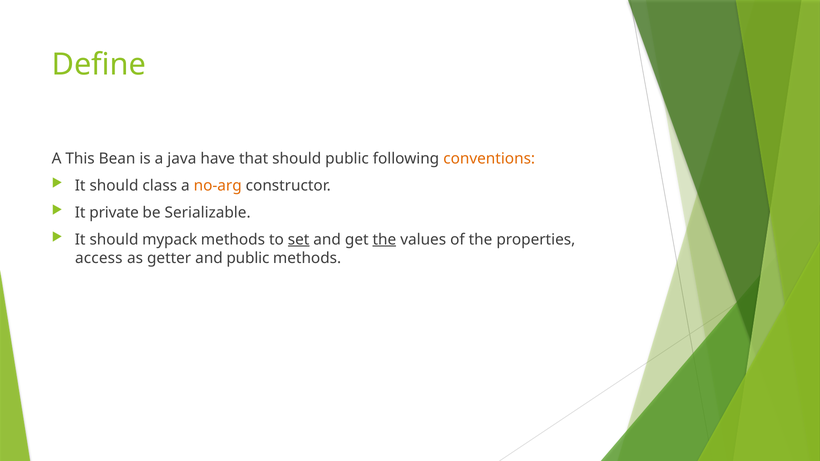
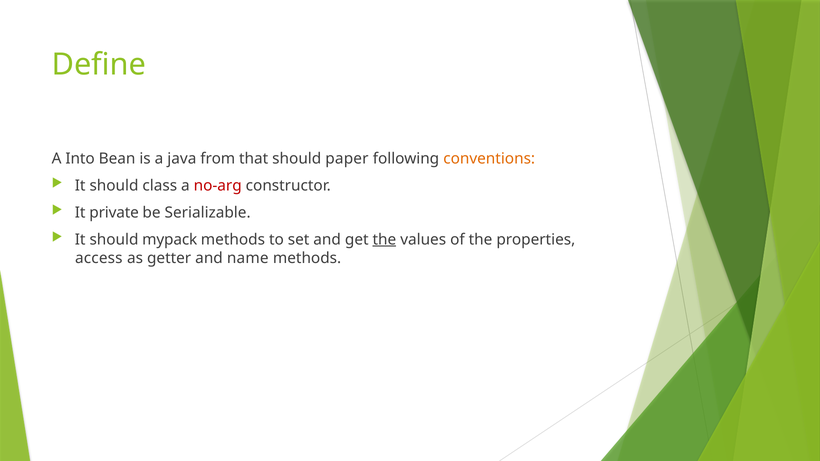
This: This -> Into (80, 159)
have: have -> from (218, 159)
should public: public -> paper (347, 159)
no-arg colour: orange -> red (218, 186)
set underline: present -> none (299, 240)
and public: public -> name (248, 258)
